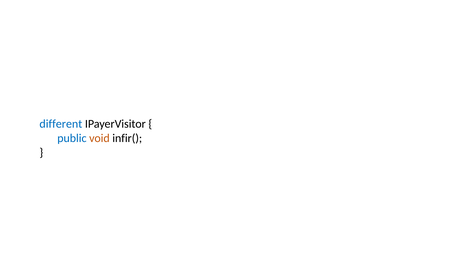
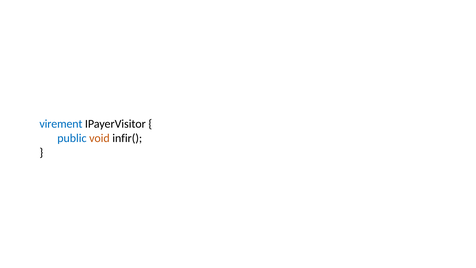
different: different -> virement (61, 124)
